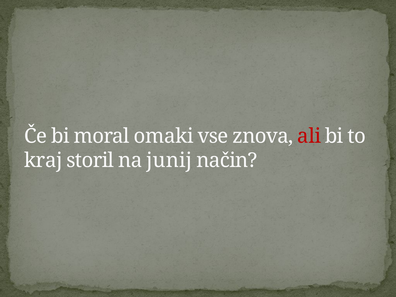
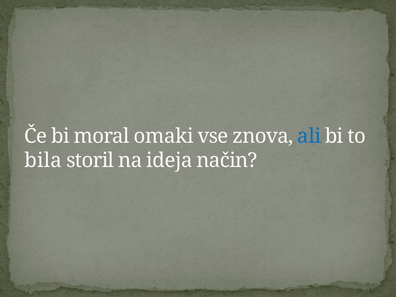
ali colour: red -> blue (309, 136)
kraj: kraj -> bila (43, 160)
junij: junij -> ideja (169, 160)
